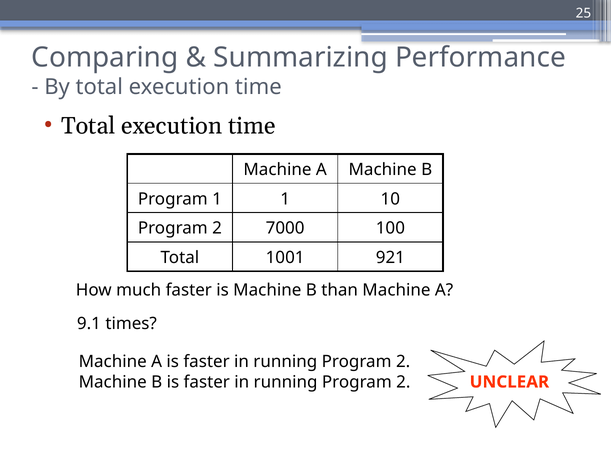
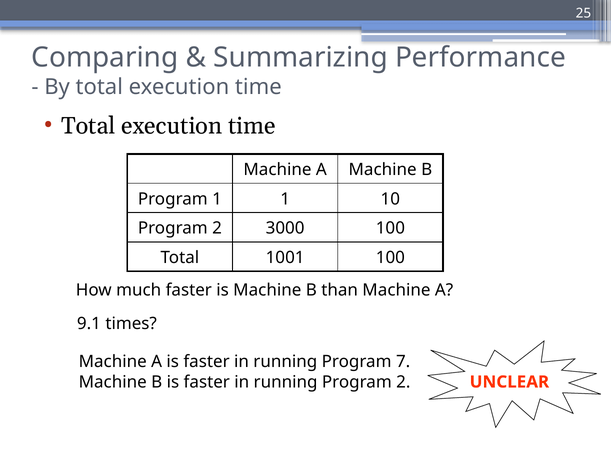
7000: 7000 -> 3000 (285, 228)
1001 921: 921 -> 100 (390, 258)
2: 2 -> 7 (403, 362)
